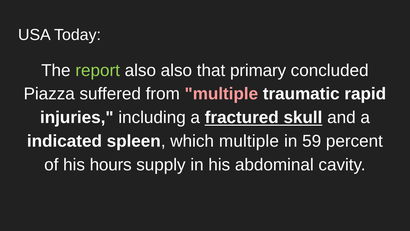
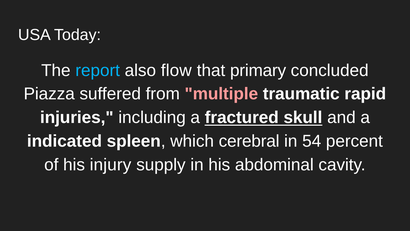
report colour: light green -> light blue (98, 70)
also also: also -> flow (176, 70)
which multiple: multiple -> cerebral (249, 141)
59: 59 -> 54 (312, 141)
hours: hours -> injury (111, 165)
